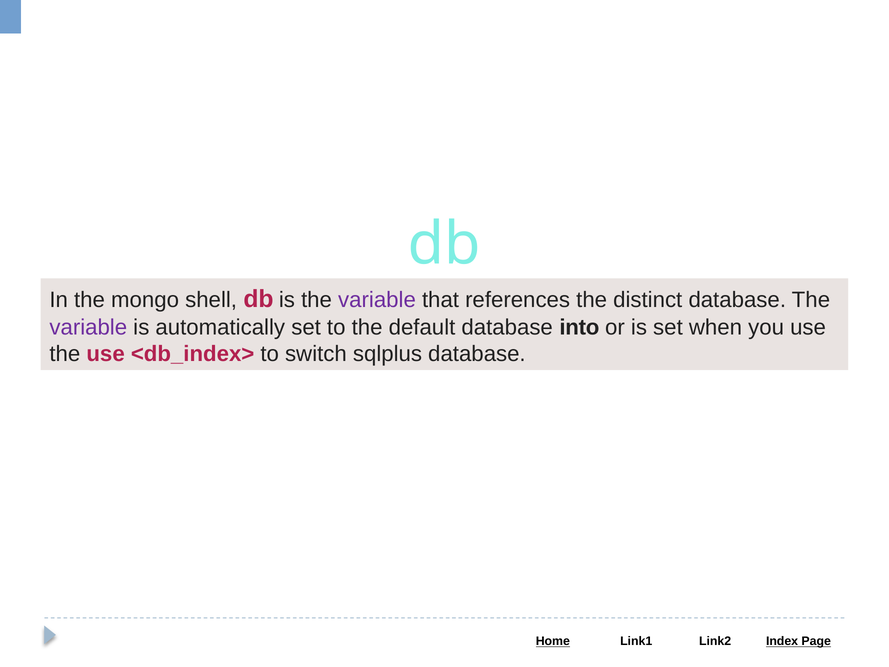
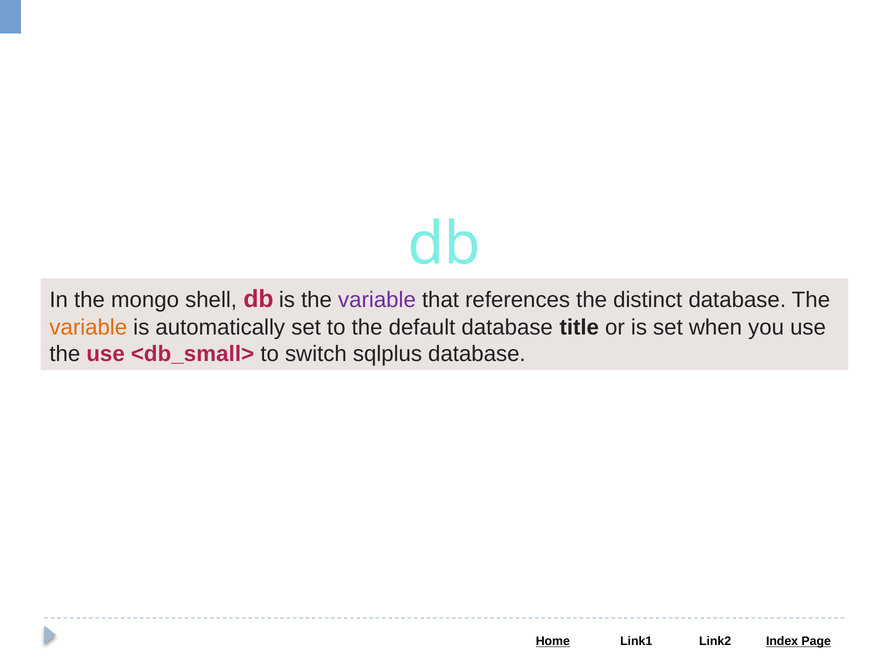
variable colour: purple -> orange (88, 327)
into: into -> title (579, 327)
<db_index>: <db_index> -> <db_small> (193, 354)
